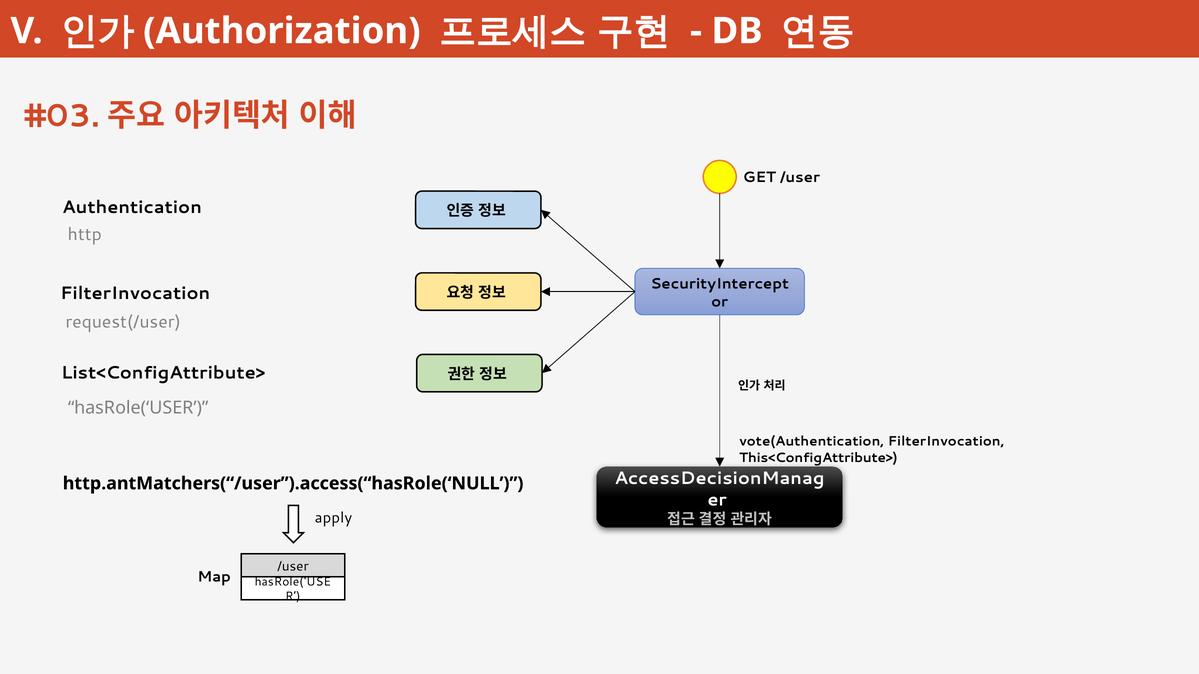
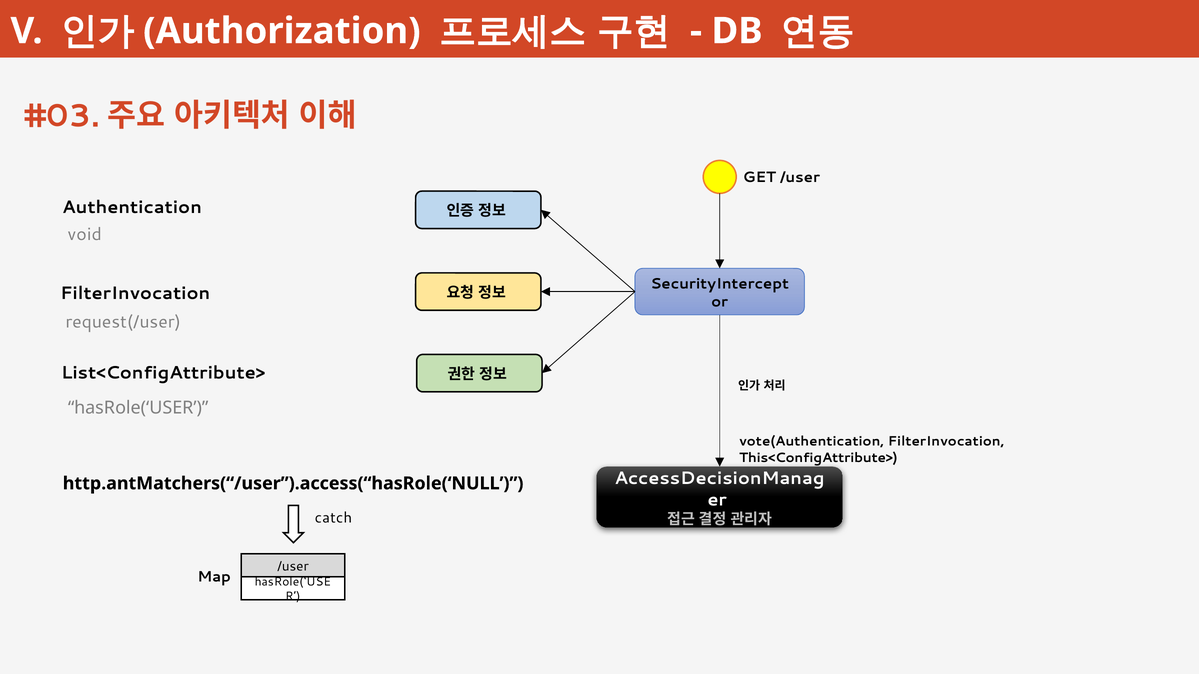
http: http -> void (85, 234)
apply: apply -> catch (333, 518)
